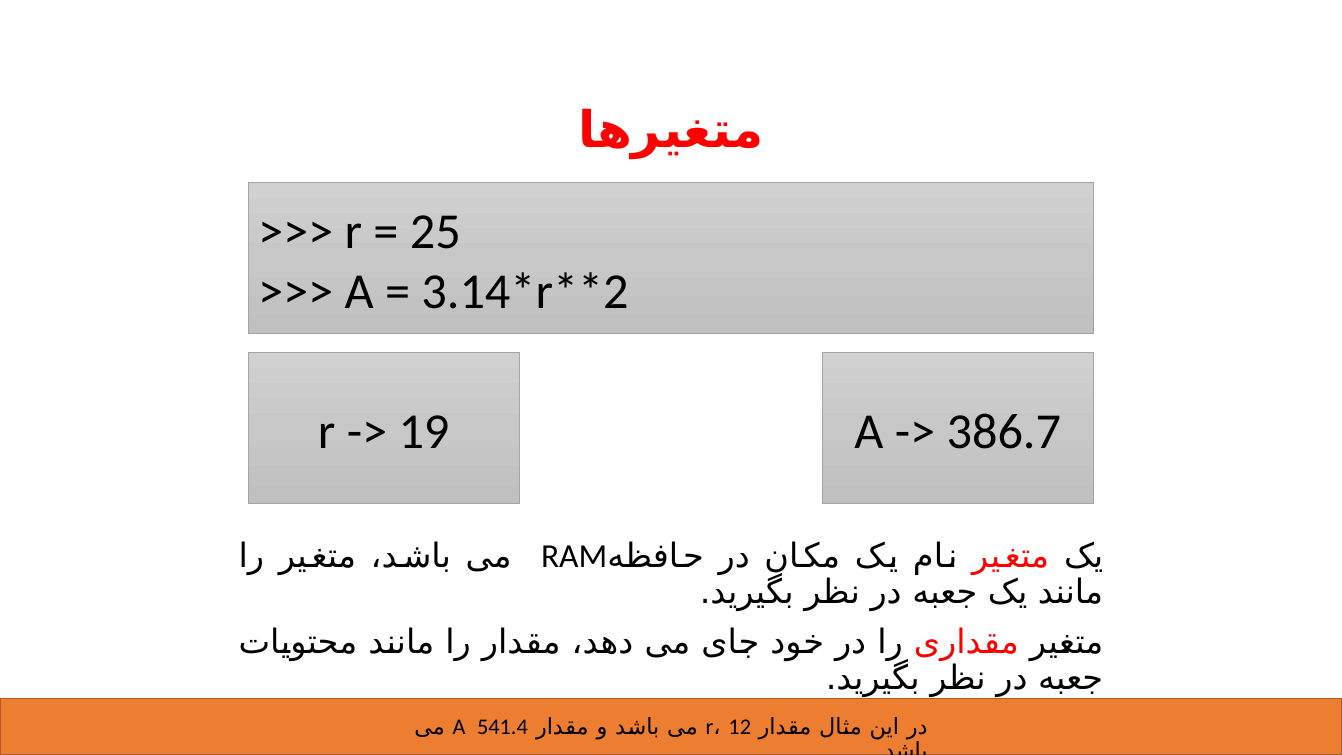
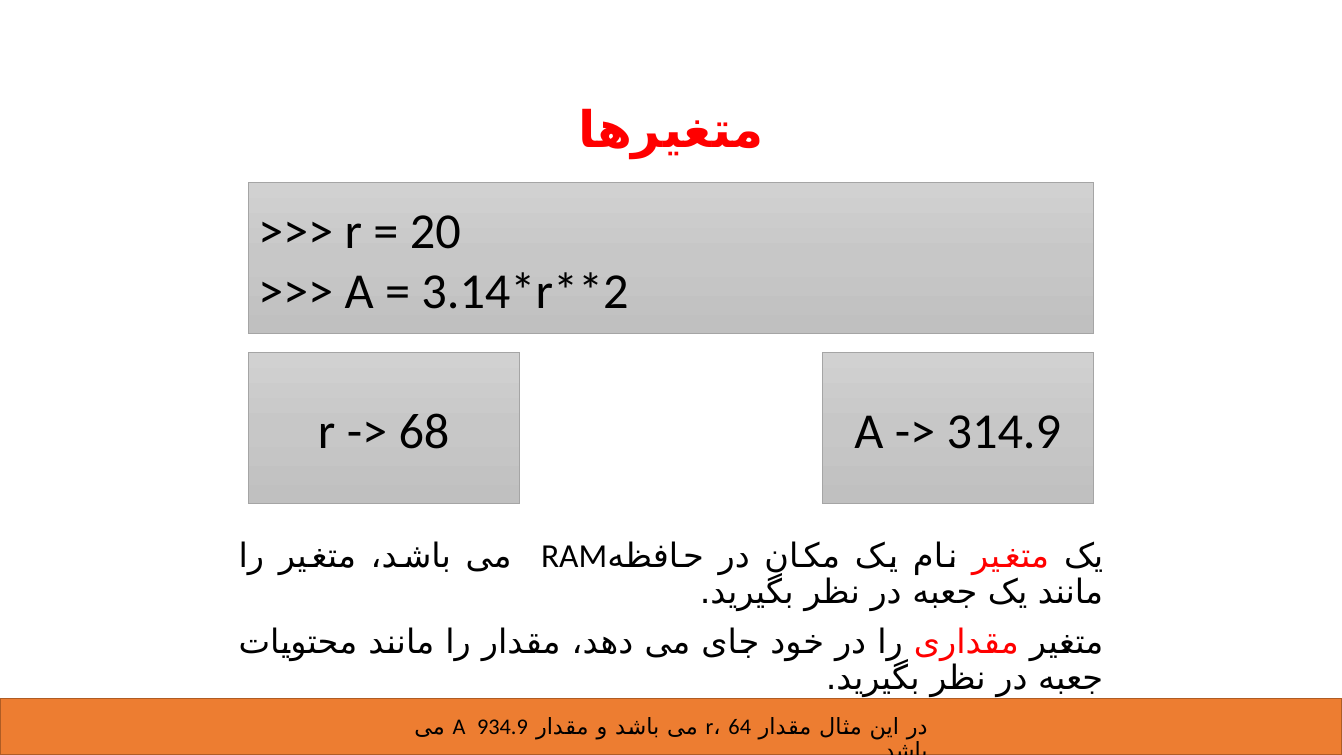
25: 25 -> 20 (435, 231)
19: 19 -> 68 (424, 432)
386.7: 386.7 -> 314.9 (1004, 432)
12: 12 -> 64 (740, 727)
541.4: 541.4 -> 934.9 (502, 727)
